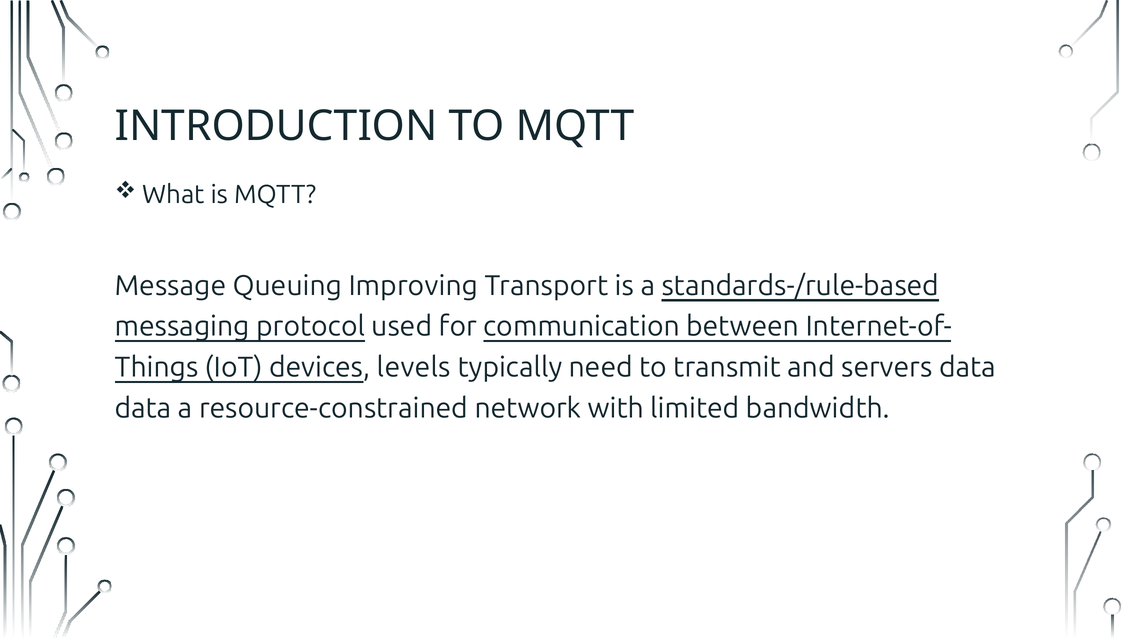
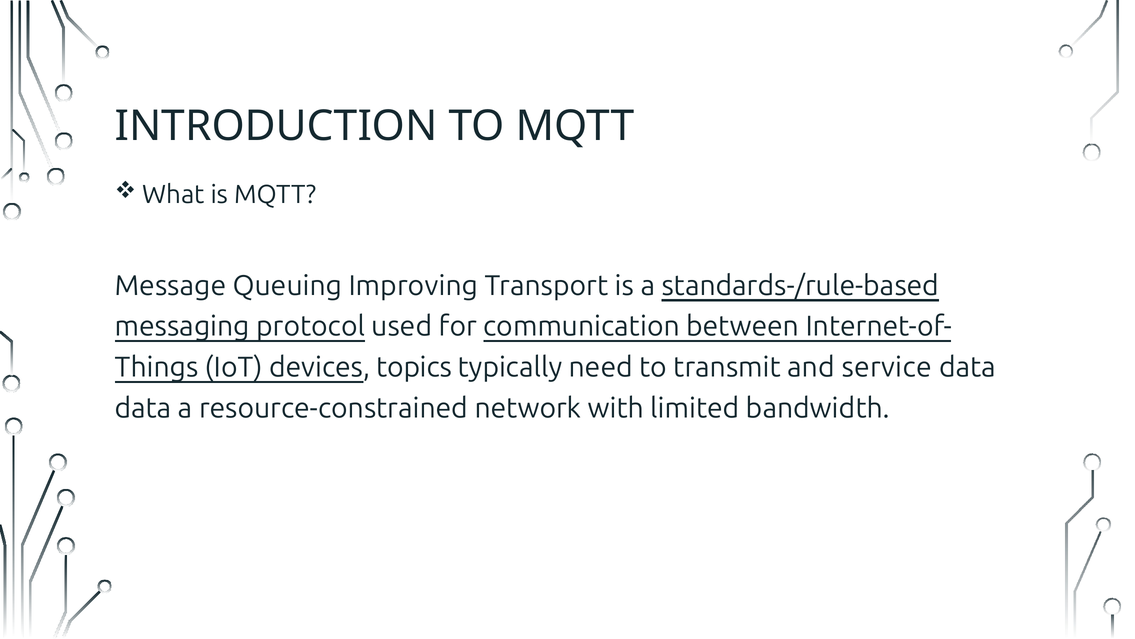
levels: levels -> topics (414, 367)
servers: servers -> service (887, 367)
